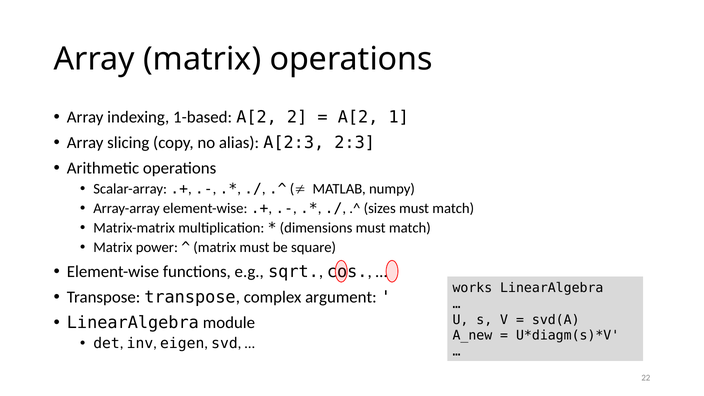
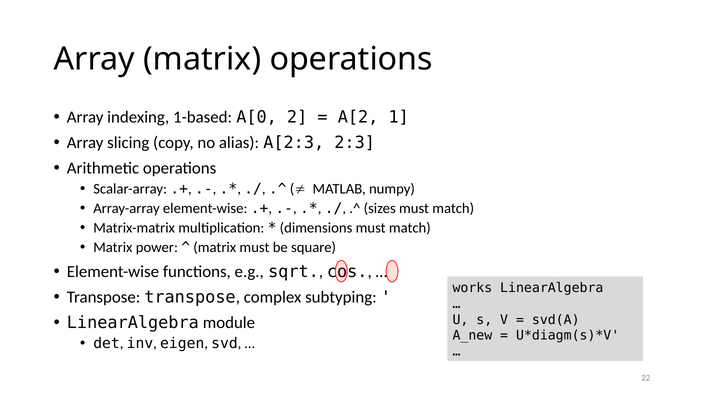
1-based A[2: A[2 -> A[0 (257, 117)
argument: argument -> subtyping (341, 297)
